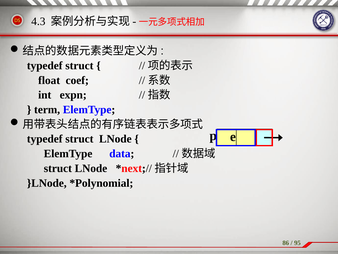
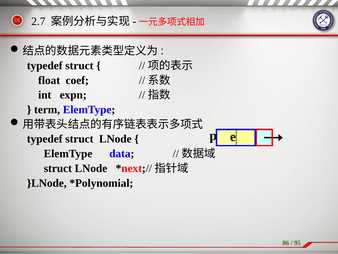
4.3: 4.3 -> 2.7 (38, 21)
